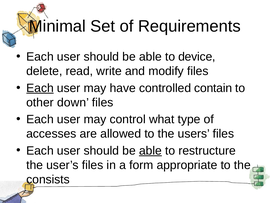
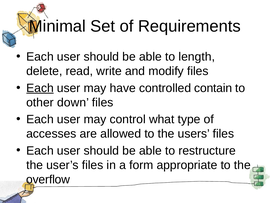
device: device -> length (197, 57)
able underline: present -> none (150, 150)
consists: consists -> overflow (48, 179)
